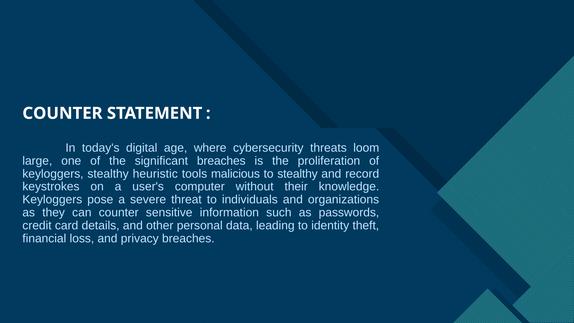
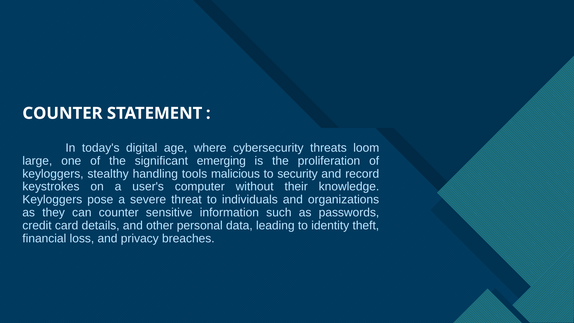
significant breaches: breaches -> emerging (221, 161)
heuristic: heuristic -> handling (155, 174)
to stealthy: stealthy -> security (298, 174)
